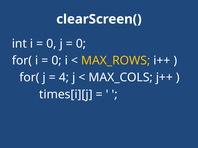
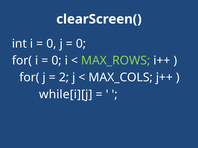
MAX_ROWS colour: yellow -> light green (116, 61)
4: 4 -> 2 (64, 78)
times[i][j: times[i][j -> while[i][j (66, 95)
